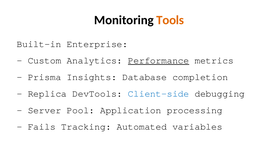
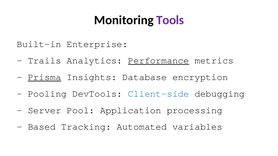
Tools colour: orange -> purple (170, 20)
Custom: Custom -> Trails (44, 61)
Prisma underline: none -> present (44, 77)
completion: completion -> encryption (200, 77)
Replica: Replica -> Pooling (47, 94)
Fails: Fails -> Based (42, 127)
